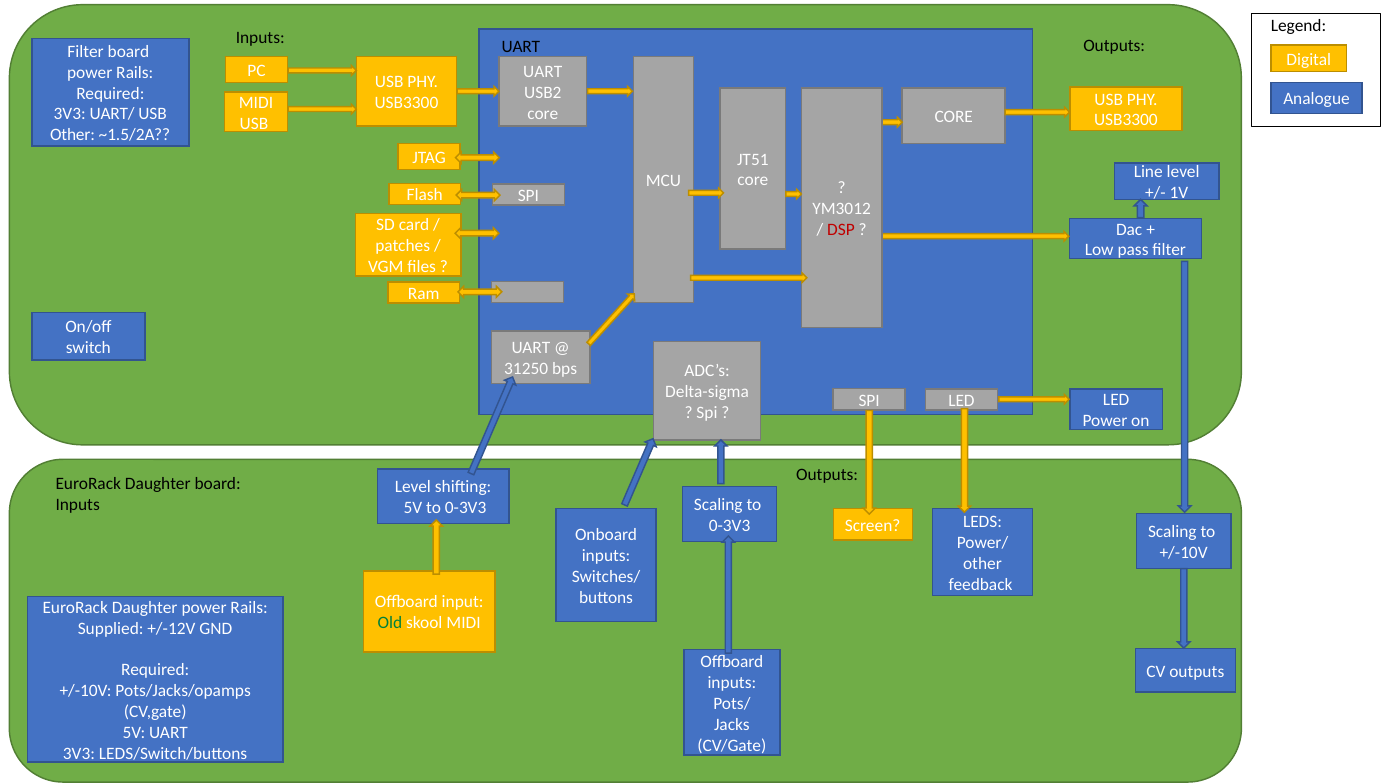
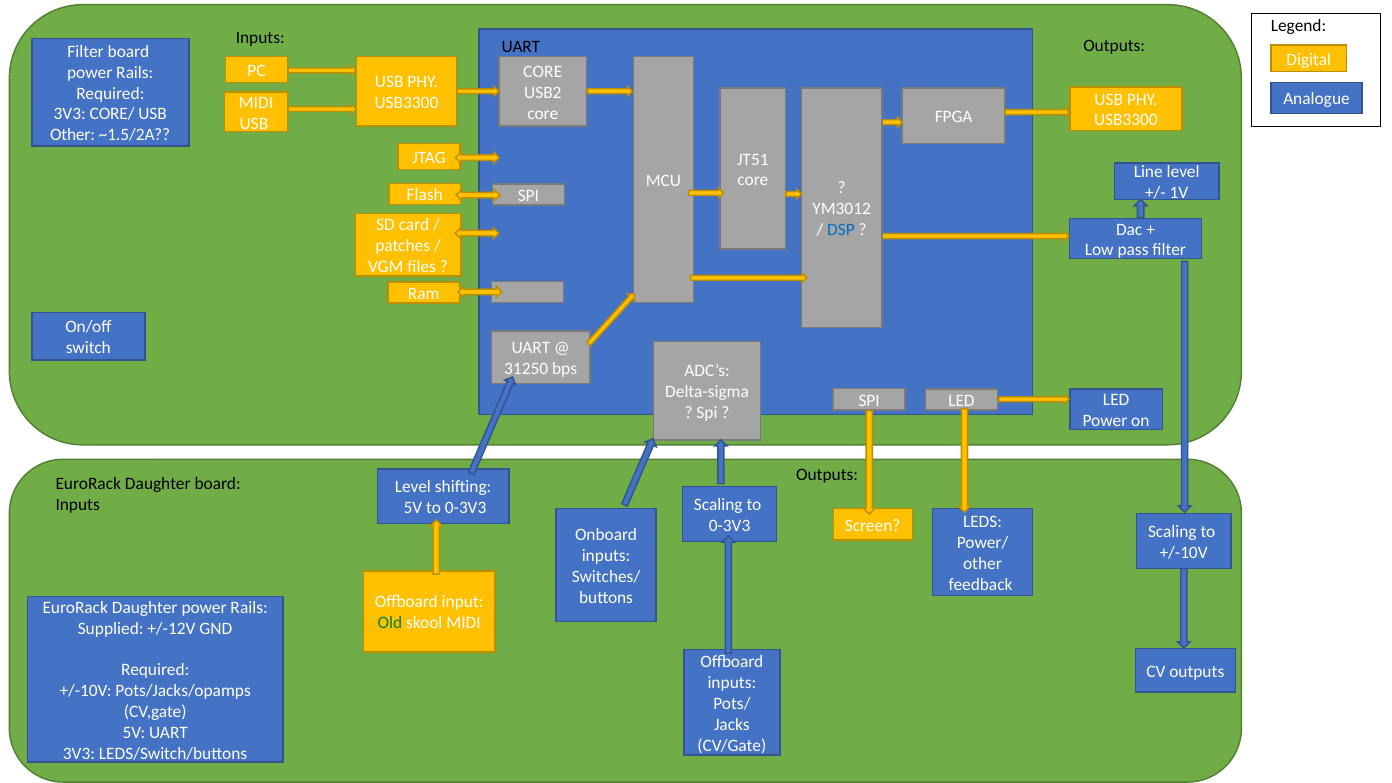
UART: UART -> CORE (543, 72)
UART/: UART/ -> CORE/ (112, 114)
CORE: CORE -> FPGA (954, 117)
DSP colour: red -> blue (841, 230)
